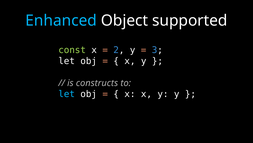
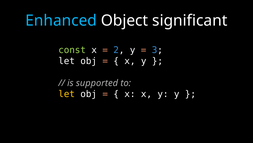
supported: supported -> significant (190, 21)
constructs: constructs -> supported (97, 83)
let colour: light blue -> yellow (67, 94)
